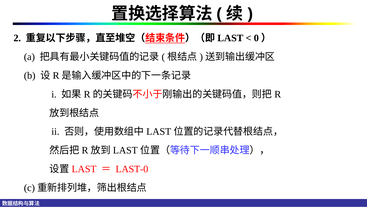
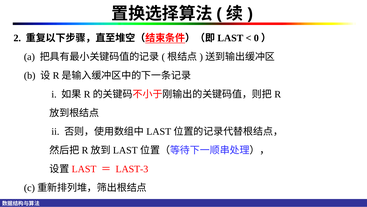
LAST-0: LAST-0 -> LAST-3 (132, 169)
